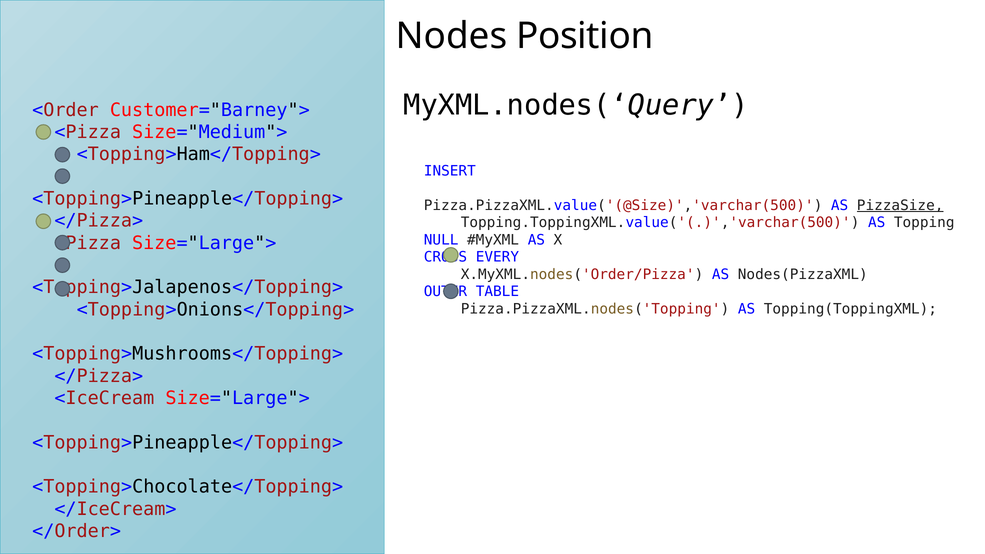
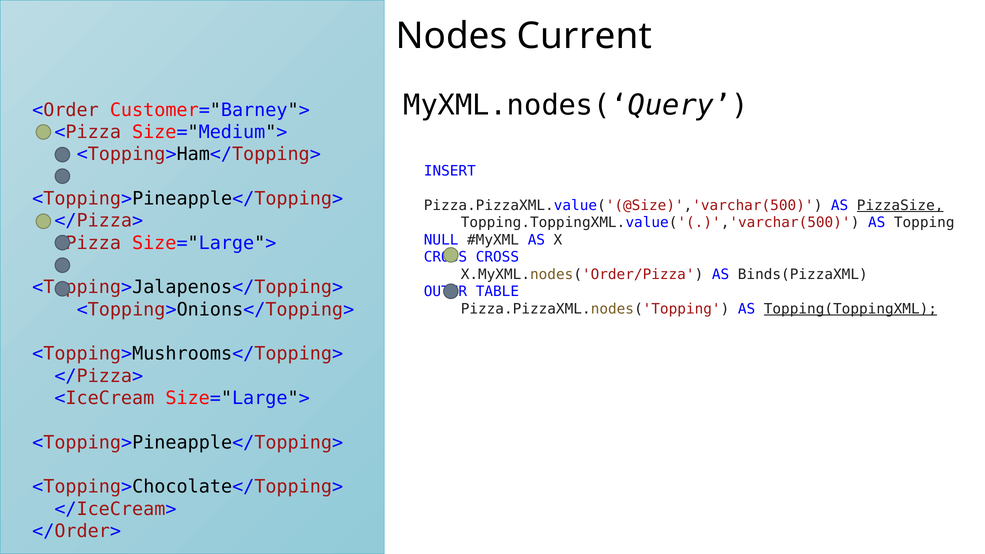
Position: Position -> Current (584, 36)
EVERY: EVERY -> CROSS (497, 257)
Nodes(PizzaXML: Nodes(PizzaXML -> Binds(PizzaXML (803, 274)
Topping(ToppingXML underline: none -> present (850, 309)
